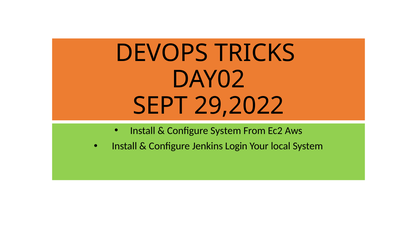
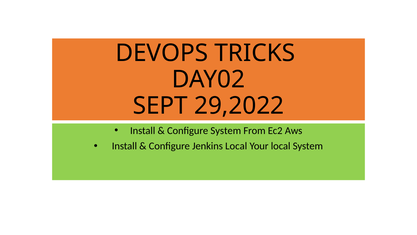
Jenkins Login: Login -> Local (236, 146)
